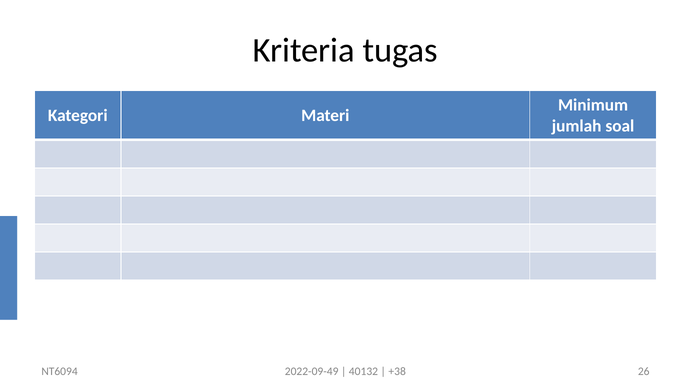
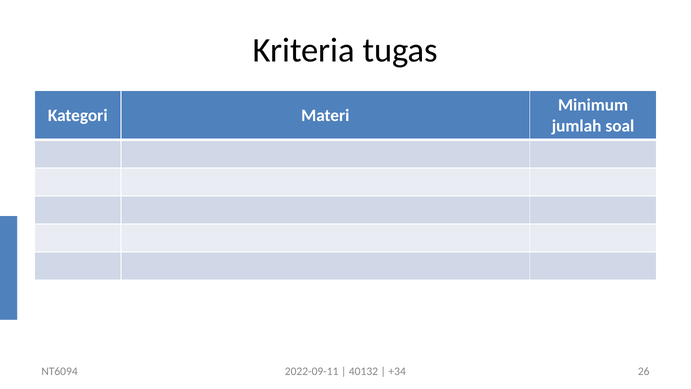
2022-09-49: 2022-09-49 -> 2022-09-11 (312, 371)
+38: +38 -> +34 (397, 371)
